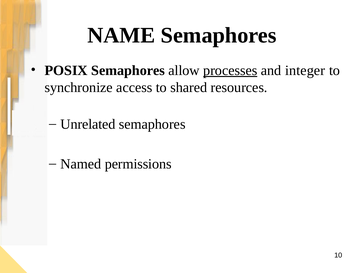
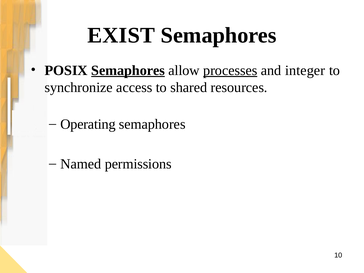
NAME: NAME -> EXIST (121, 35)
Semaphores underline: none -> present (128, 70)
Unrelated: Unrelated -> Operating (88, 124)
